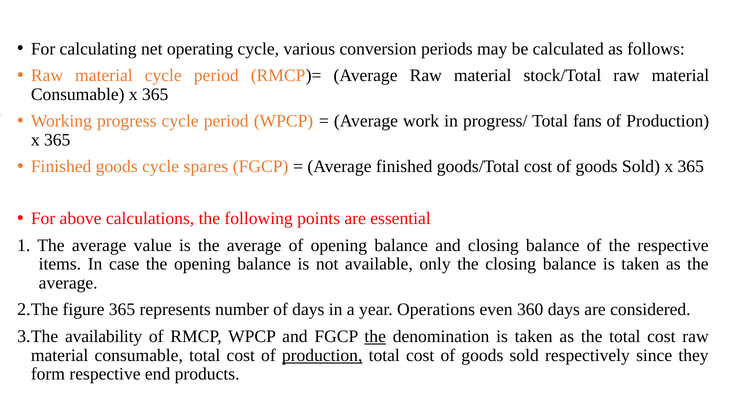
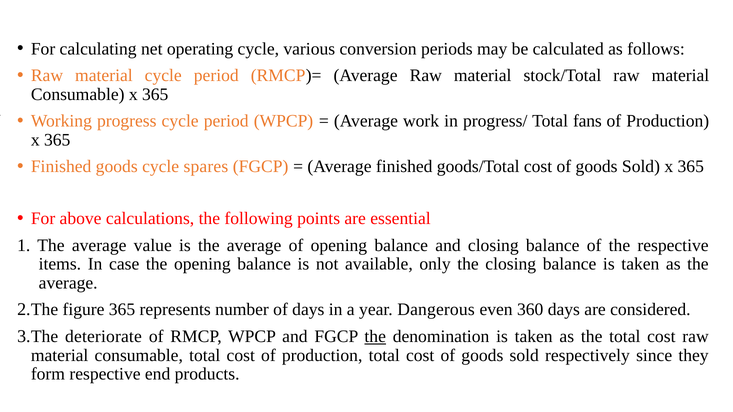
Operations: Operations -> Dangerous (436, 310)
availability: availability -> deteriorate (103, 337)
production underline: present -> none (322, 356)
